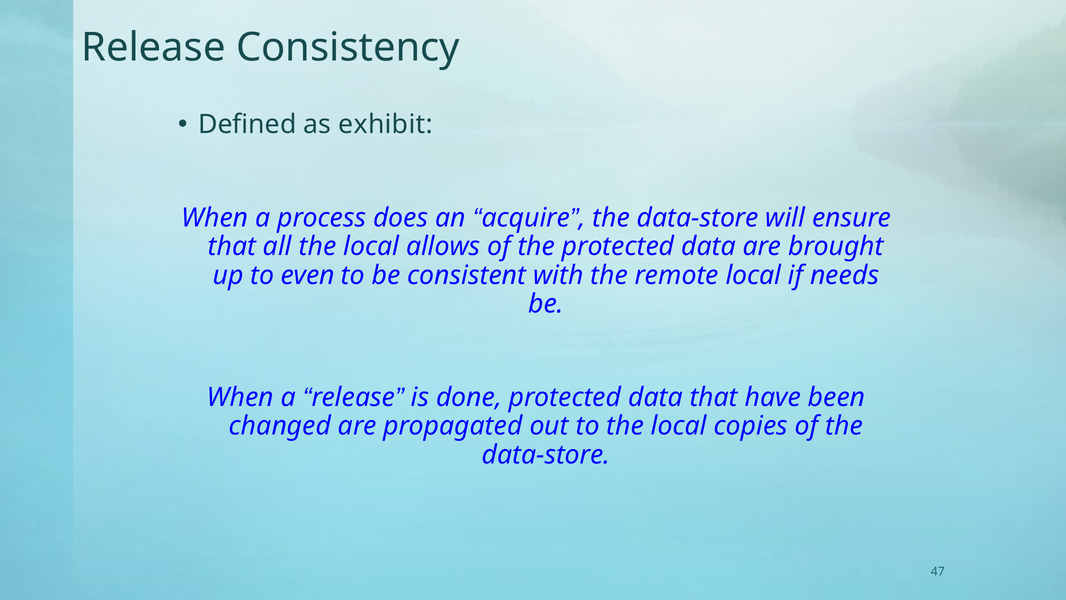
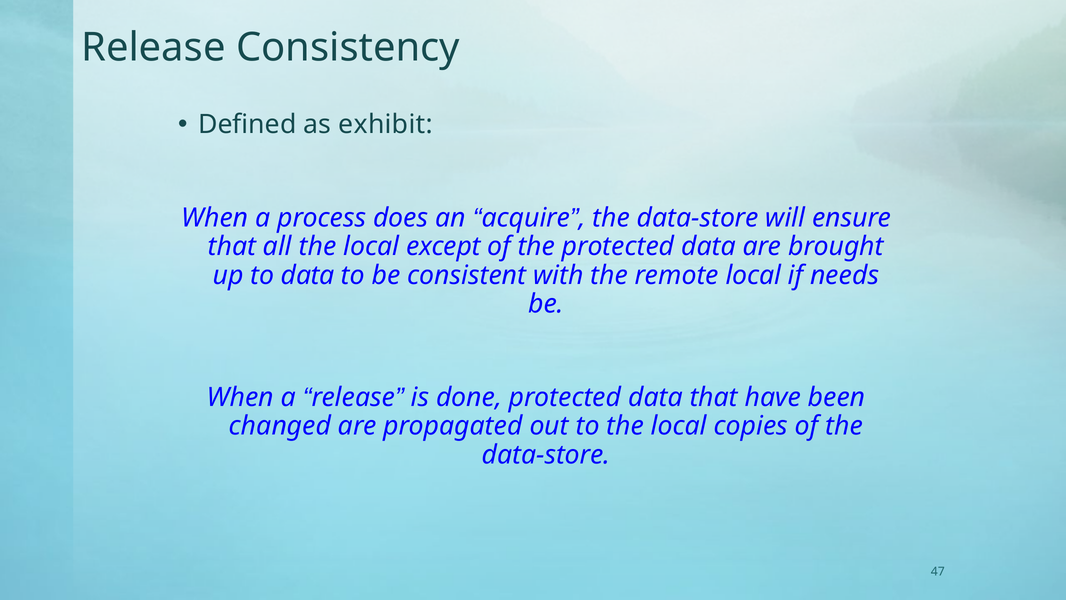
allows: allows -> except (443, 246)
to even: even -> data (308, 275)
